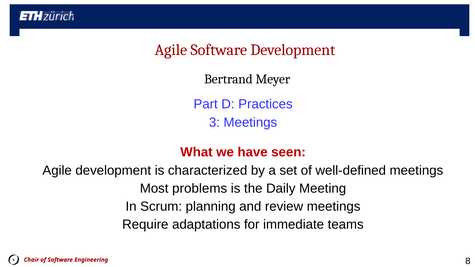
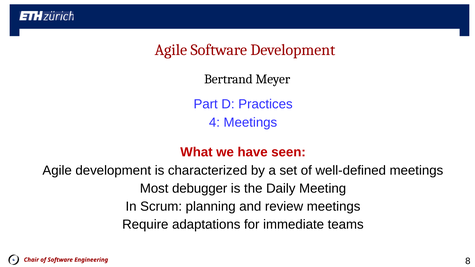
3: 3 -> 4 (214, 122)
problems: problems -> debugger (200, 189)
